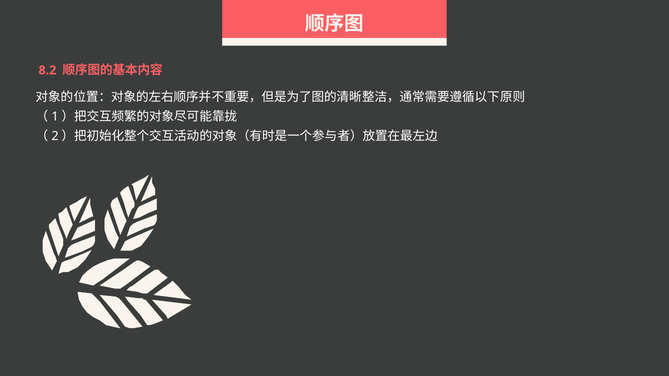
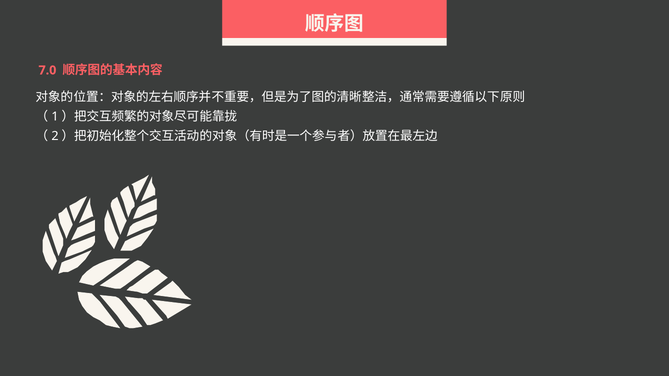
8.2: 8.2 -> 7.0 (47, 70)
